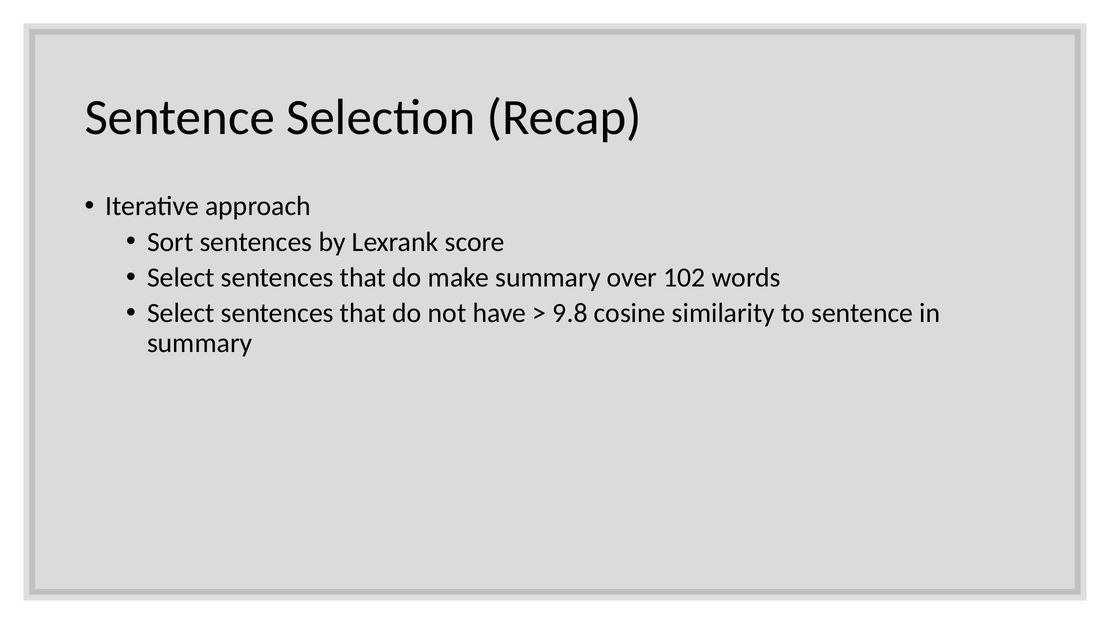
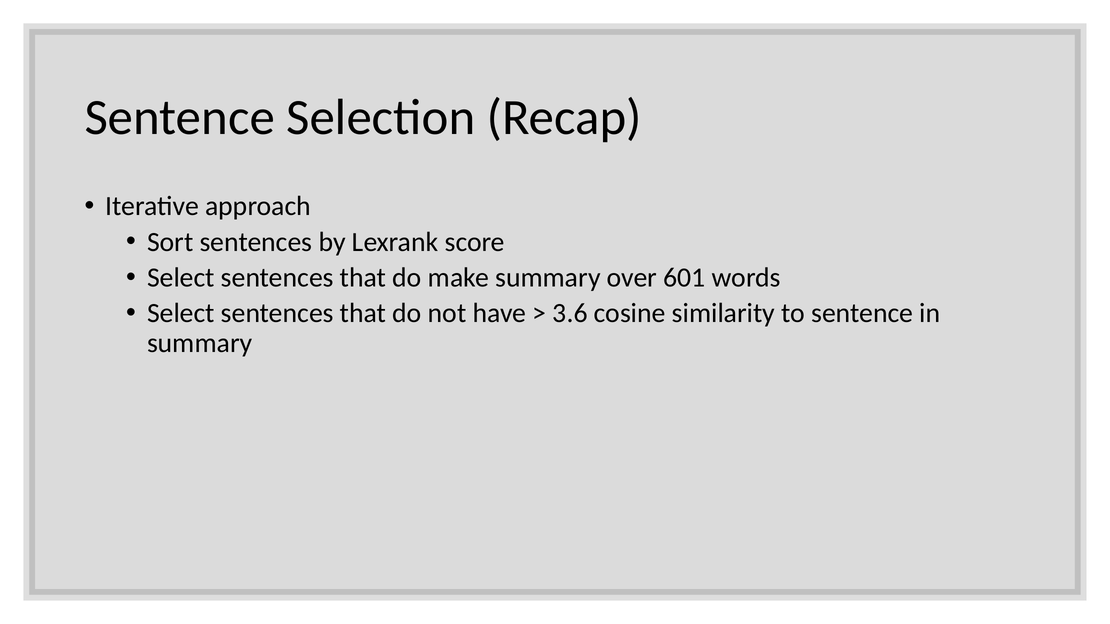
102: 102 -> 601 (684, 278)
9.8: 9.8 -> 3.6 (570, 313)
